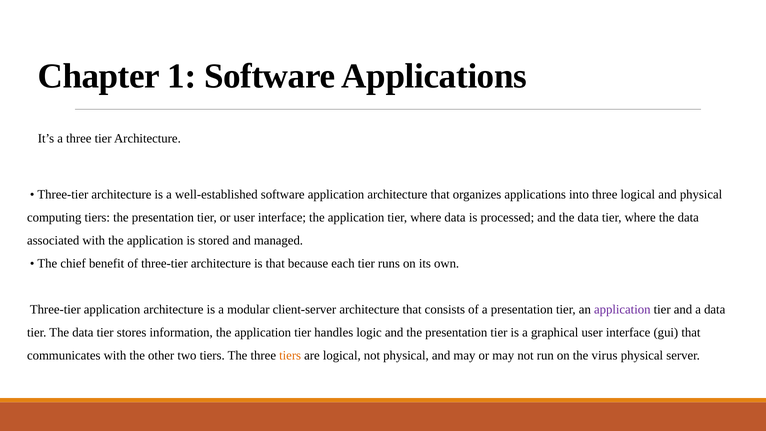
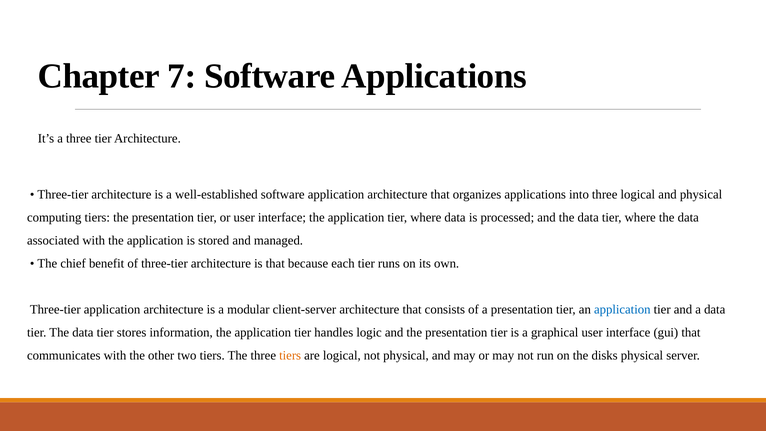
1: 1 -> 7 (182, 76)
application colour: purple -> blue (622, 309)
virus: virus -> disks (605, 355)
